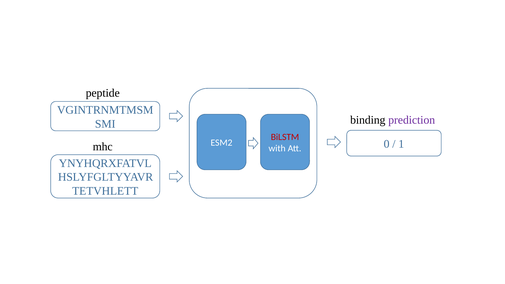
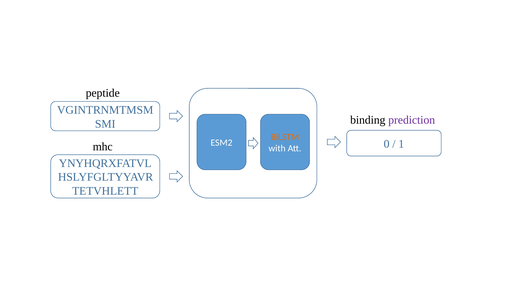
BiLSTM colour: red -> orange (285, 137)
